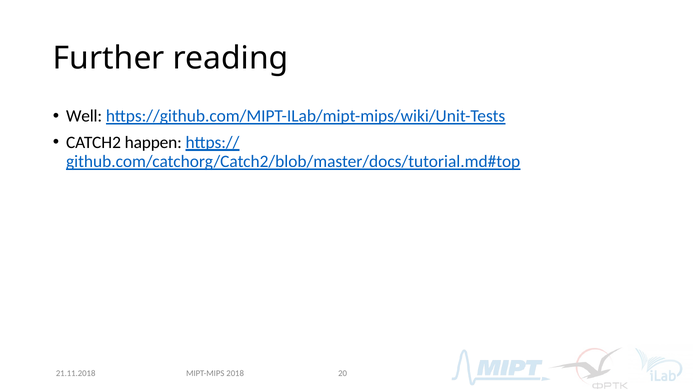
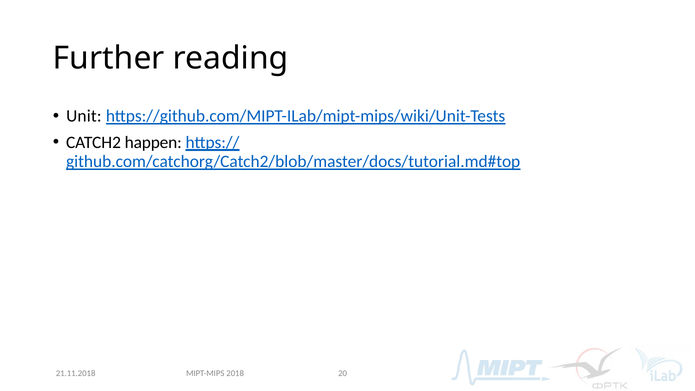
Well: Well -> Unit (84, 116)
